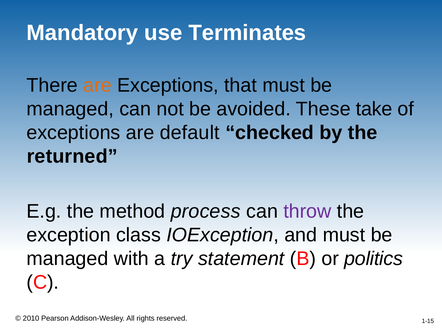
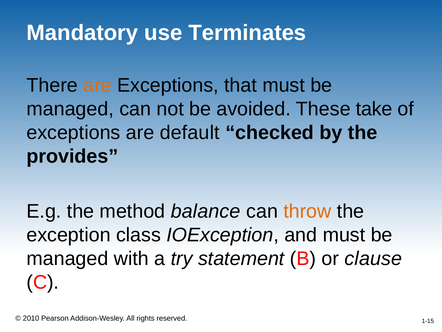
returned: returned -> provides (72, 156)
process: process -> balance (206, 211)
throw colour: purple -> orange (307, 211)
politics: politics -> clause (373, 258)
